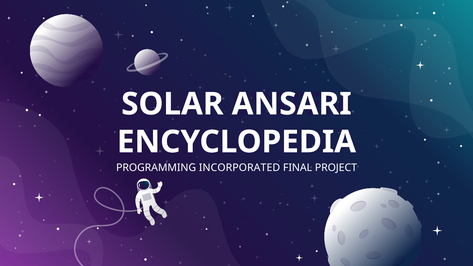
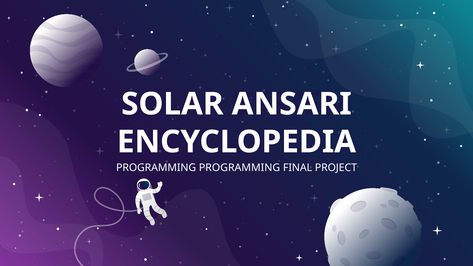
PROGRAMMING INCORPORATED: INCORPORATED -> PROGRAMMING (240, 168)
